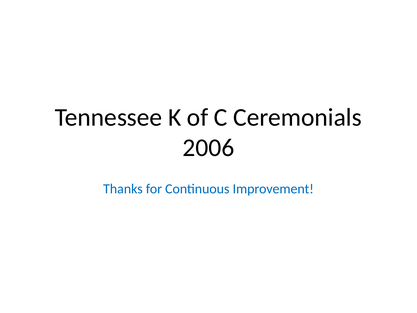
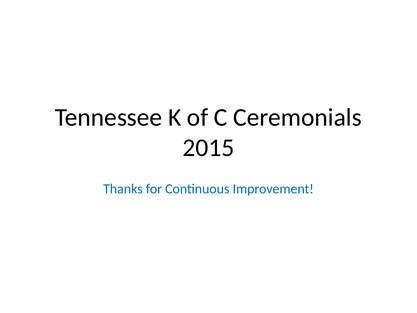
2006: 2006 -> 2015 (208, 148)
